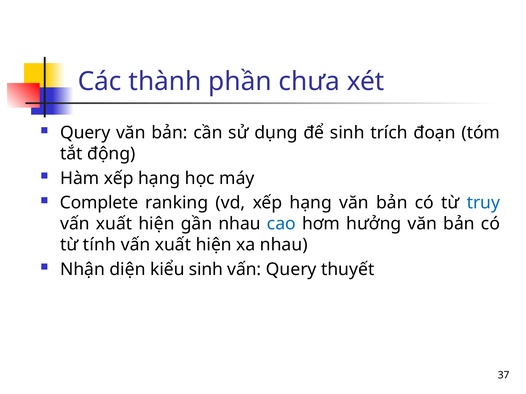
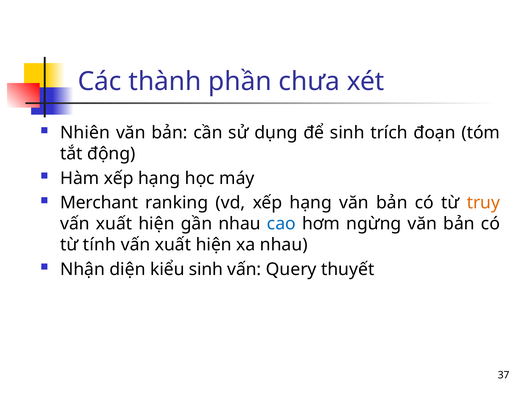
Query: Query -> Nhiên (85, 133)
Complete: Complete -> Merchant (99, 203)
truy colour: blue -> orange (483, 203)
hưởng: hưởng -> ngừng (374, 224)
